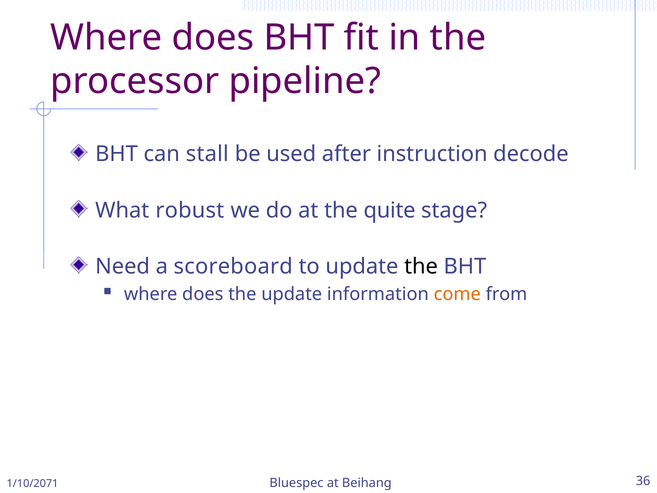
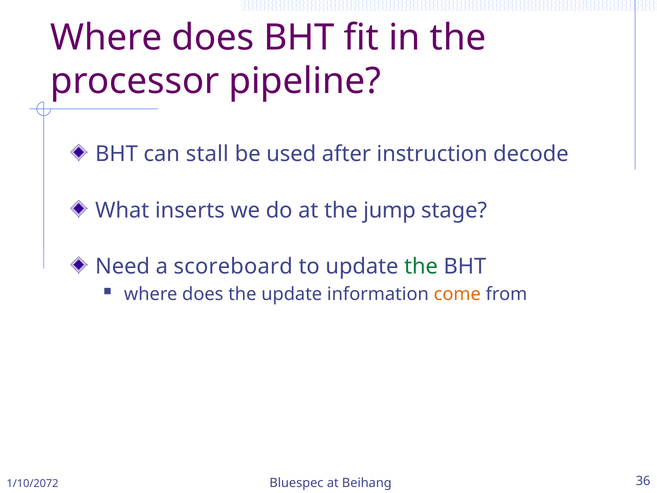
robust: robust -> inserts (190, 210)
quite: quite -> jump (390, 210)
the colour: black -> green (421, 266)
1/10/2071: 1/10/2071 -> 1/10/2072 (33, 484)
